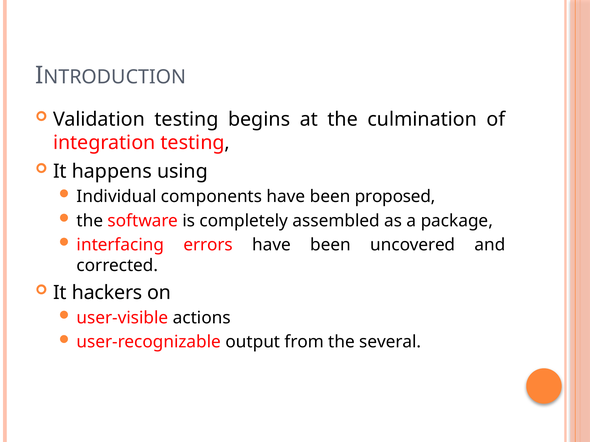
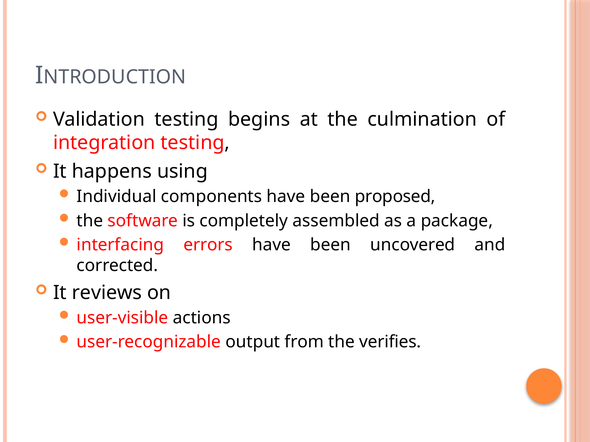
hackers: hackers -> reviews (107, 293)
several: several -> verifies (390, 342)
